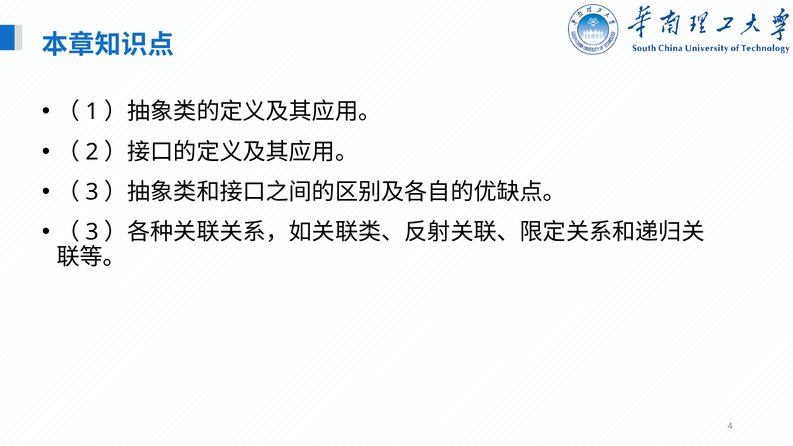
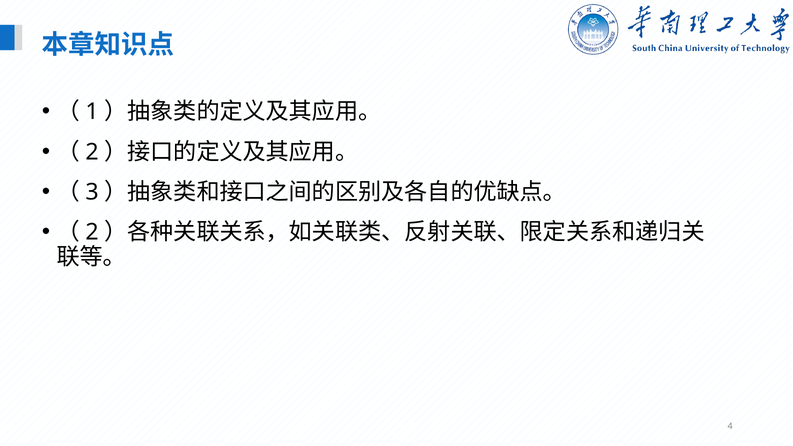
3: 3 -> 2 (92, 232)
